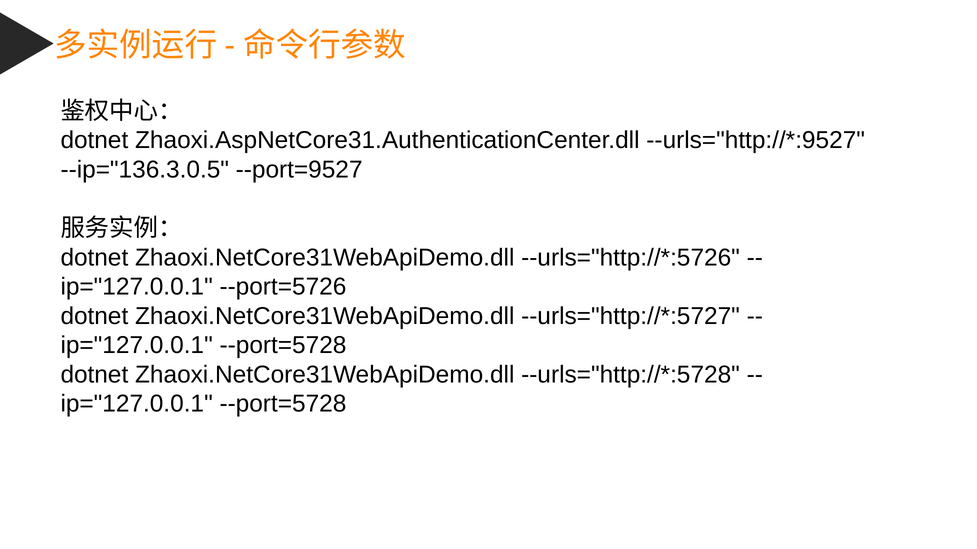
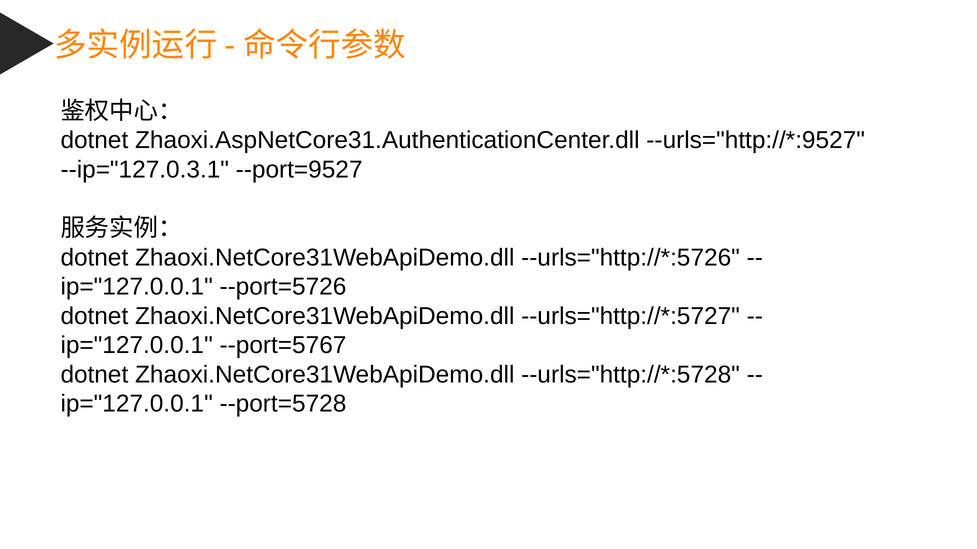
--ip="136.3.0.5: --ip="136.3.0.5 -> --ip="127.0.3.1 (145, 170)
--port=5728: --port=5728 -> --port=5767 (283, 346)
